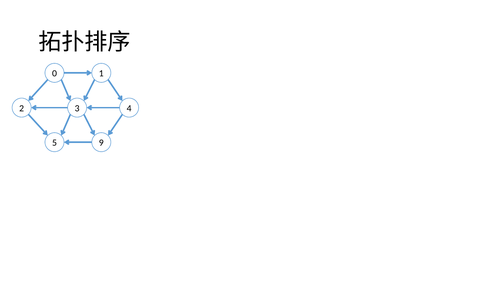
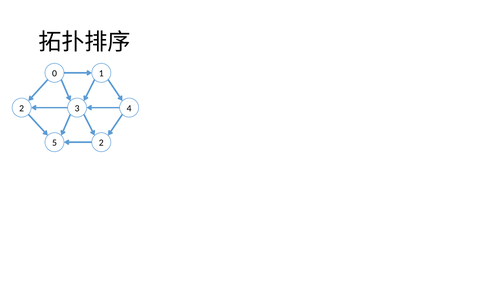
5 9: 9 -> 2 (101, 143)
